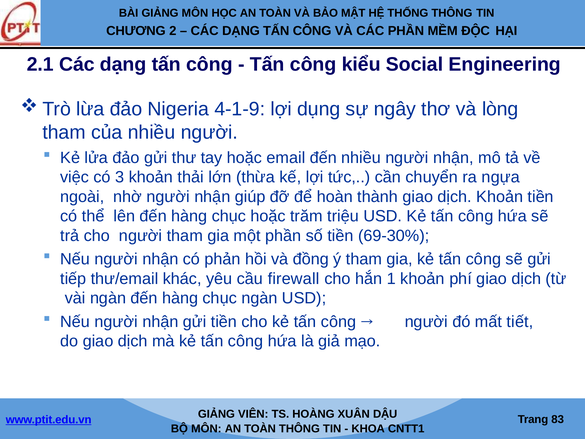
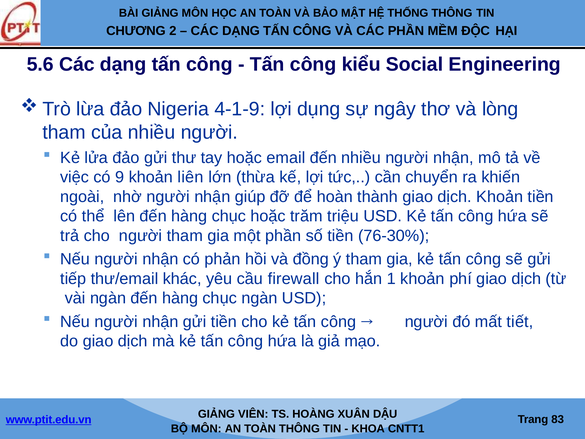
2.1: 2.1 -> 5.6 (40, 64)
3: 3 -> 9 (120, 177)
thải: thải -> liên (191, 177)
ngựa: ngựa -> khiến (501, 177)
69-30%: 69-30% -> 76-30% (394, 236)
